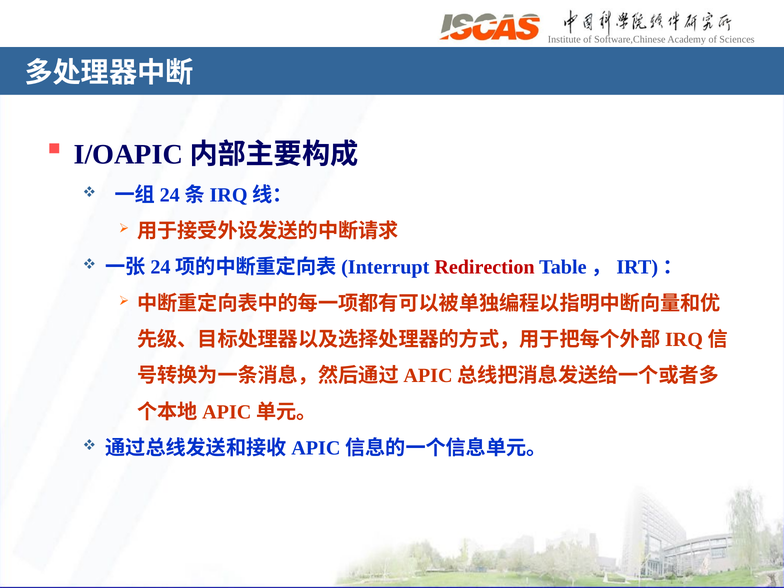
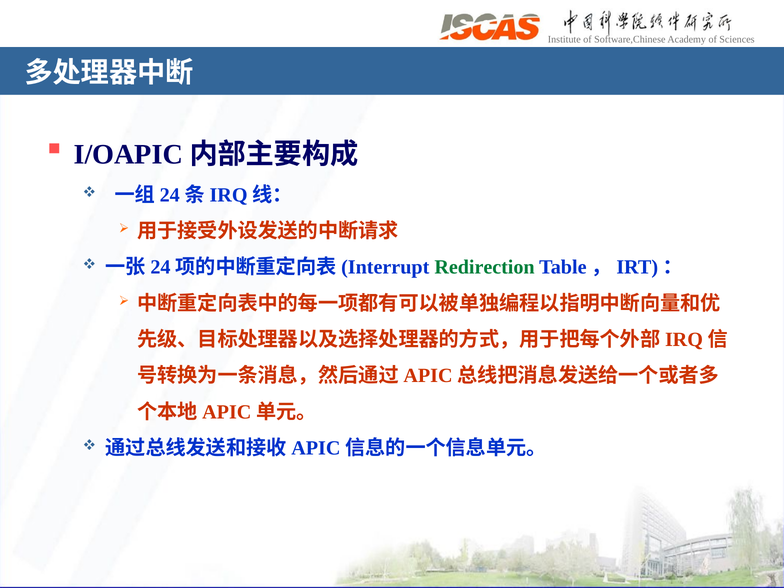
Redirection colour: red -> green (485, 267)
